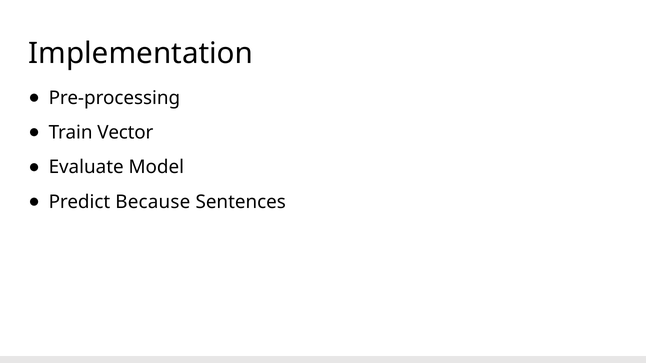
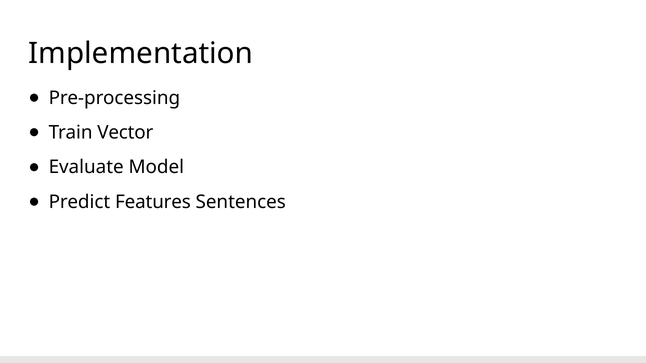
Because: Because -> Features (153, 202)
